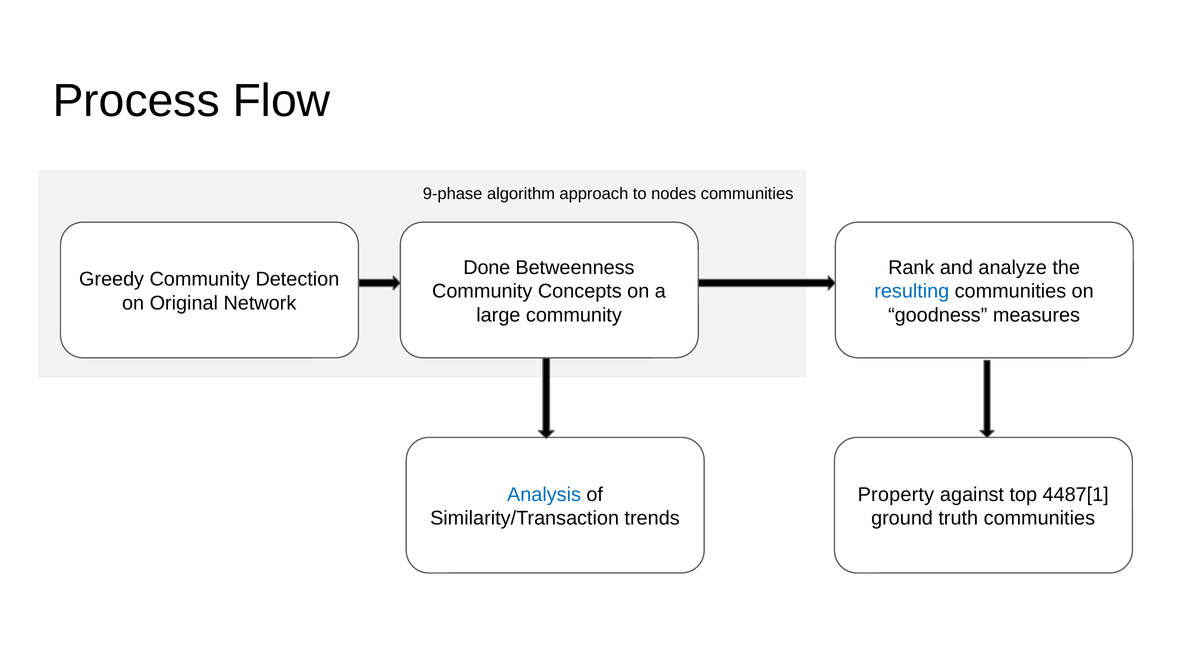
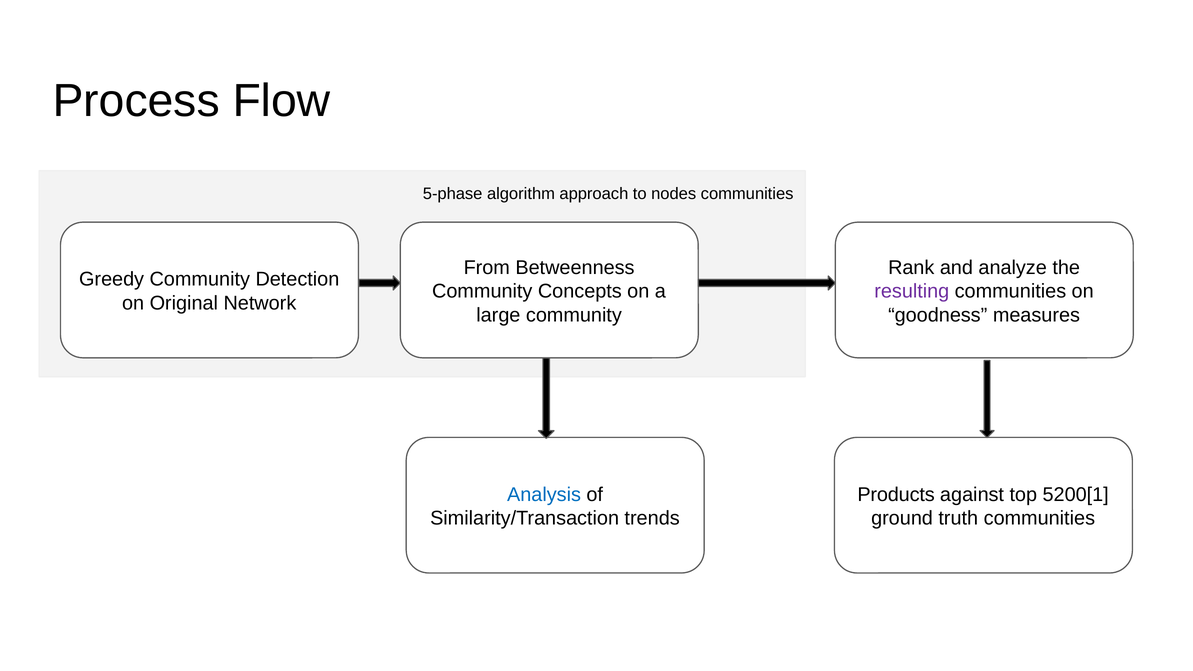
9-phase: 9-phase -> 5-phase (453, 194)
Done: Done -> From (487, 268)
resulting colour: blue -> purple (912, 291)
Property: Property -> Products (896, 495)
4487[1: 4487[1 -> 5200[1 (1076, 495)
